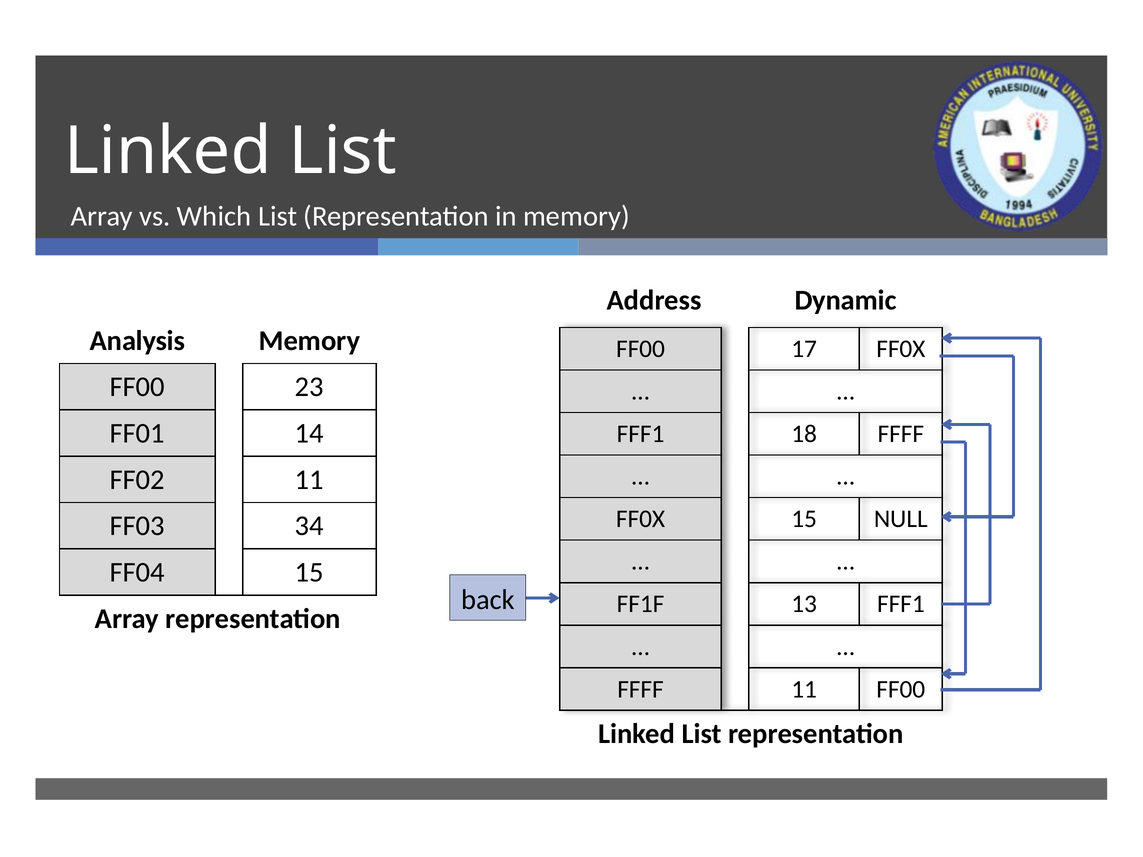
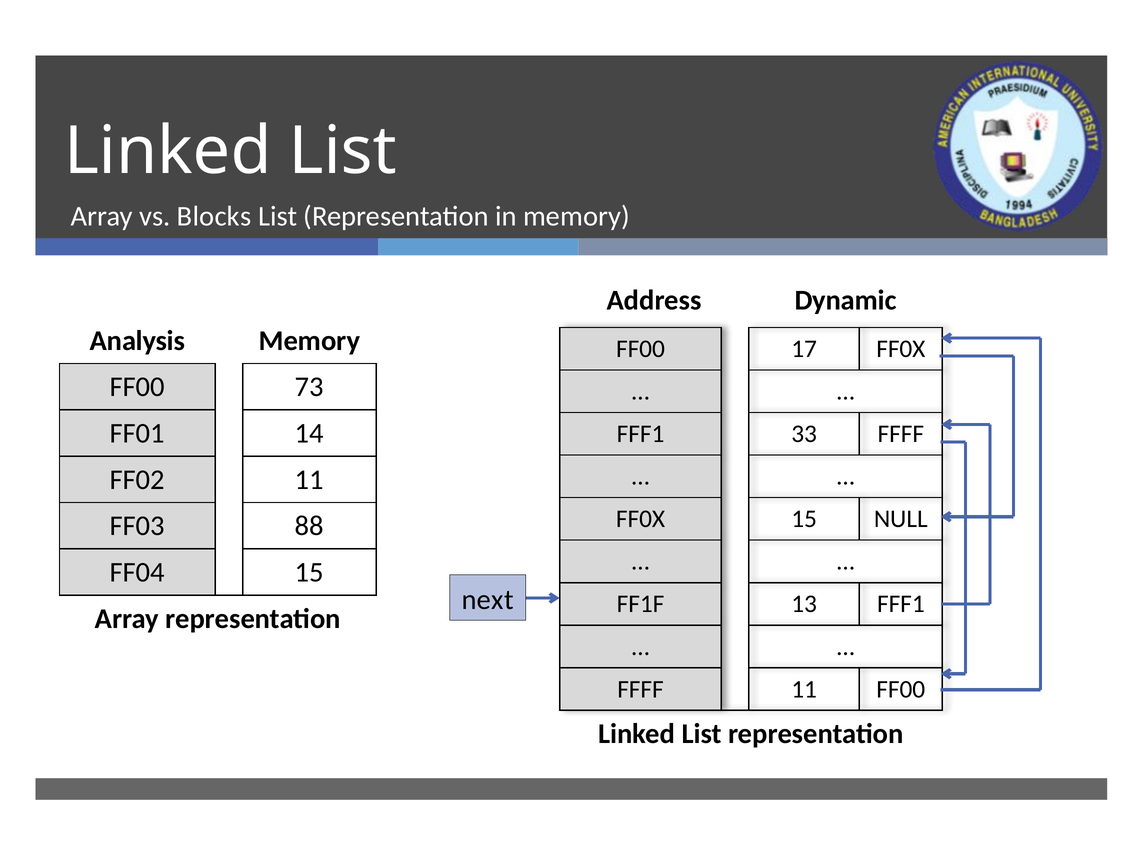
Which: Which -> Blocks (214, 216)
23: 23 -> 73 (309, 387)
18: 18 -> 33 (804, 434)
34: 34 -> 88 (309, 526)
back: back -> next (488, 600)
